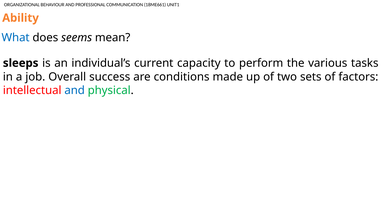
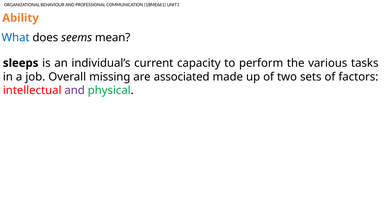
success: success -> missing (110, 77)
conditions: conditions -> associated (182, 77)
and colour: blue -> purple (75, 90)
